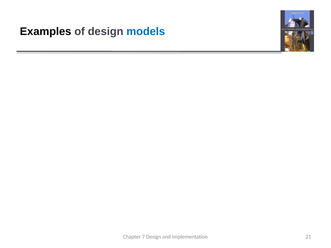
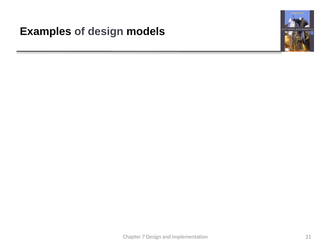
models colour: blue -> black (146, 31)
